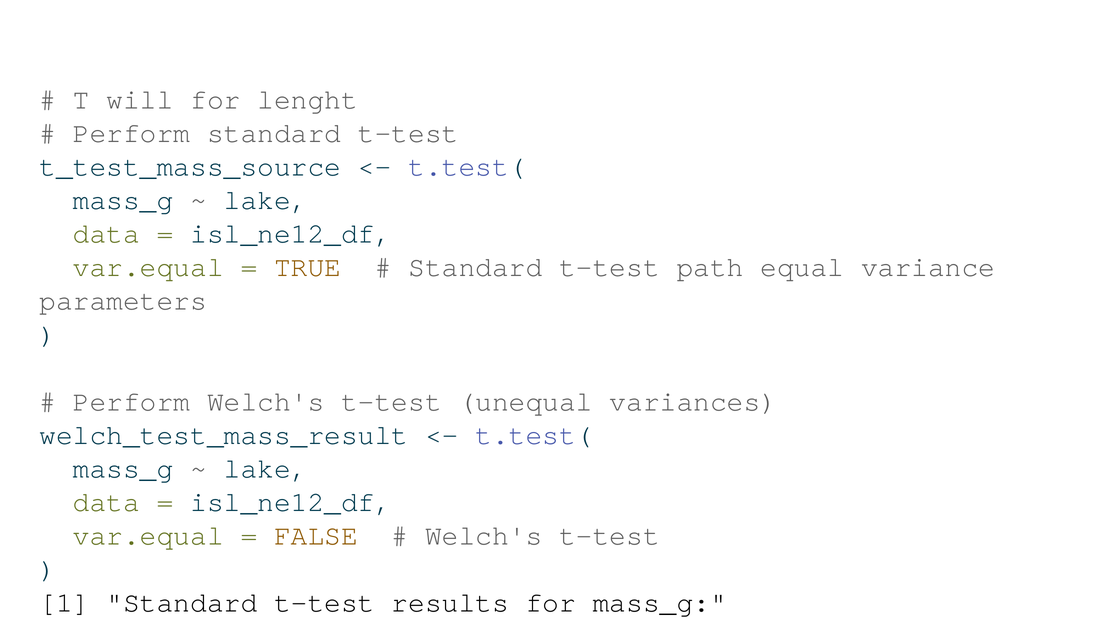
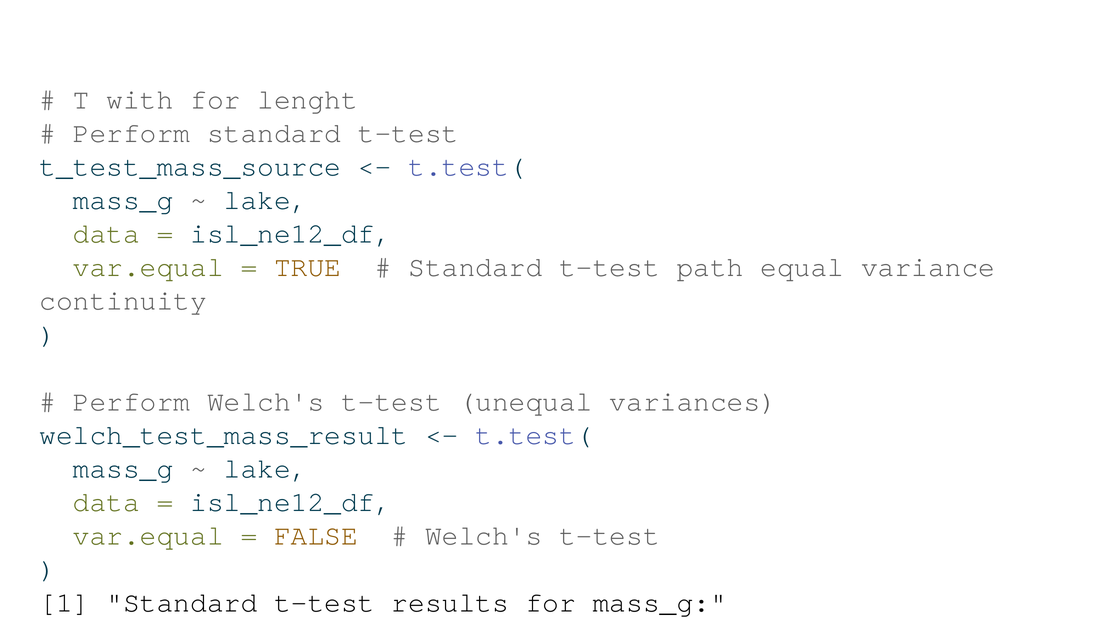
will: will -> with (140, 99)
parameters: parameters -> continuity (123, 301)
